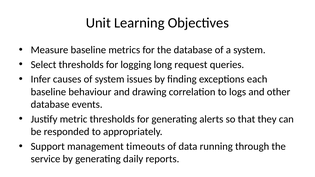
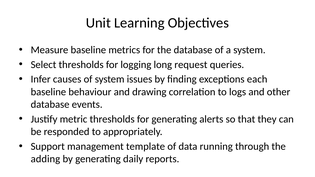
timeouts: timeouts -> template (146, 147)
service: service -> adding (45, 159)
